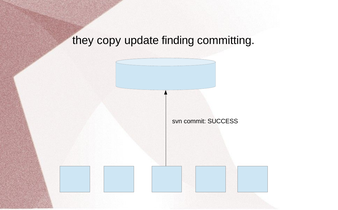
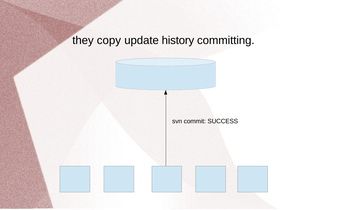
finding: finding -> history (178, 40)
